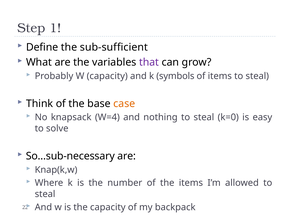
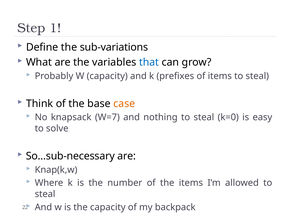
sub-sufficient: sub-sufficient -> sub-variations (114, 47)
that colour: purple -> blue (149, 62)
symbols: symbols -> prefixes (175, 76)
W=4: W=4 -> W=7 (107, 117)
